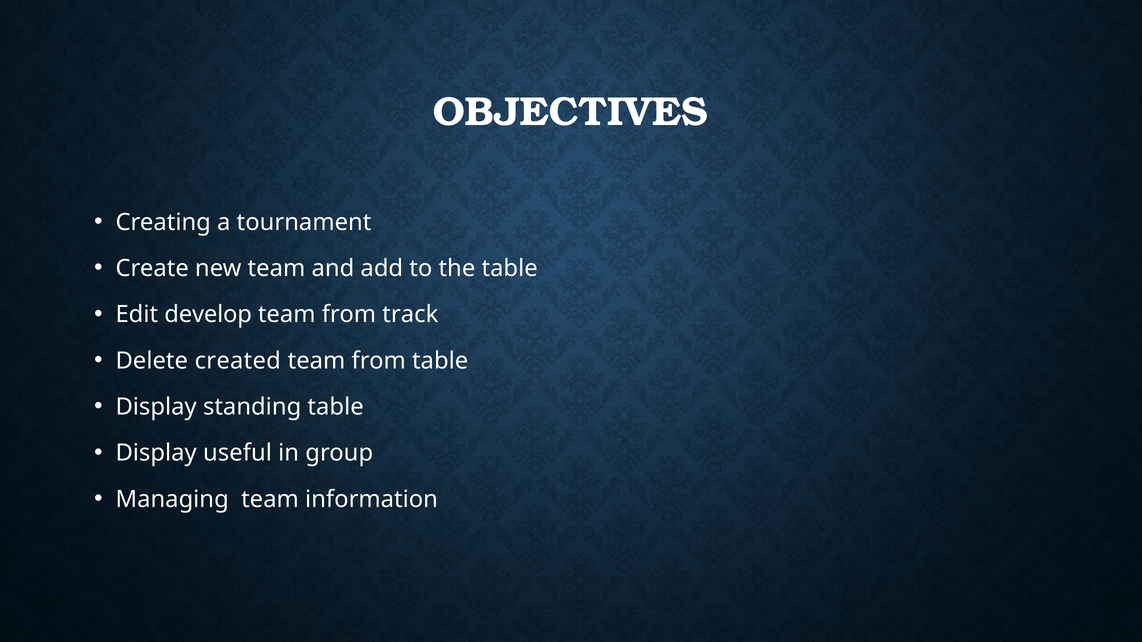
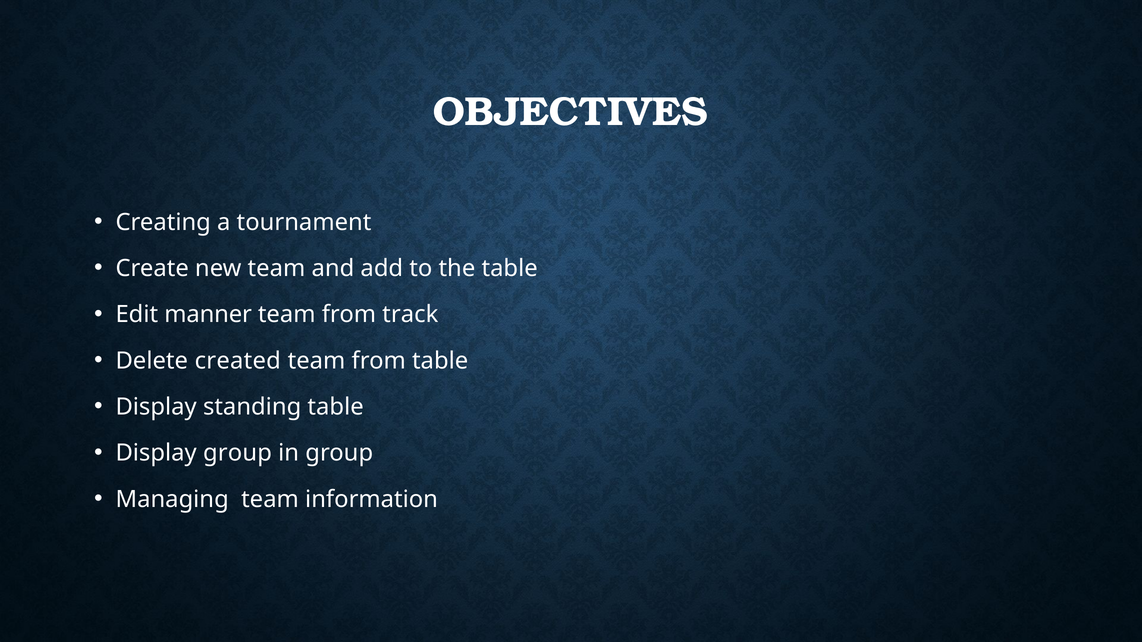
develop: develop -> manner (208, 315)
Display useful: useful -> group (237, 453)
